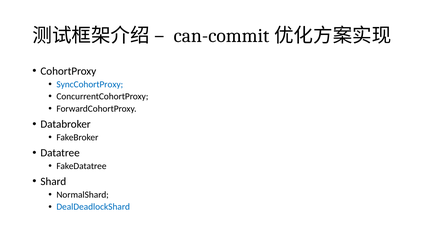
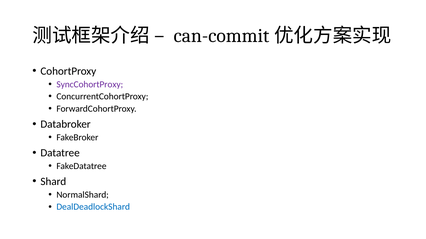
SyncCohortProxy colour: blue -> purple (90, 85)
